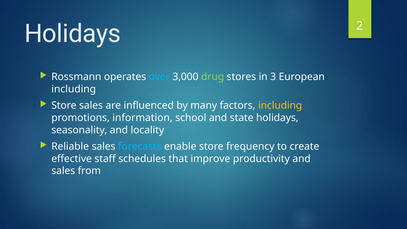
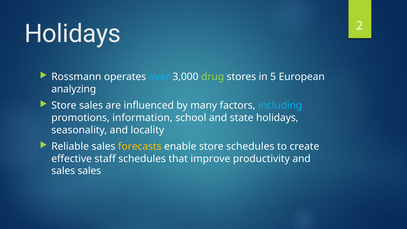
3: 3 -> 5 (273, 77)
including: including -> analyzing (74, 89)
including colour: yellow -> light blue (280, 106)
forecasts colour: light blue -> yellow (140, 146)
store frequency: frequency -> schedules (250, 146)
sales from: from -> sales (89, 171)
